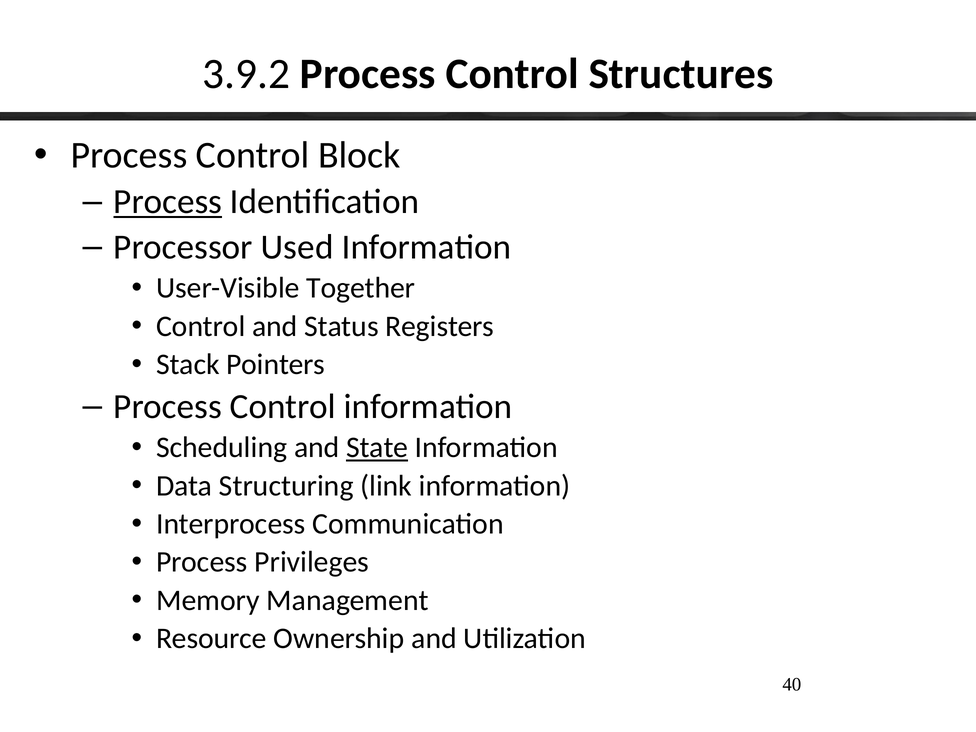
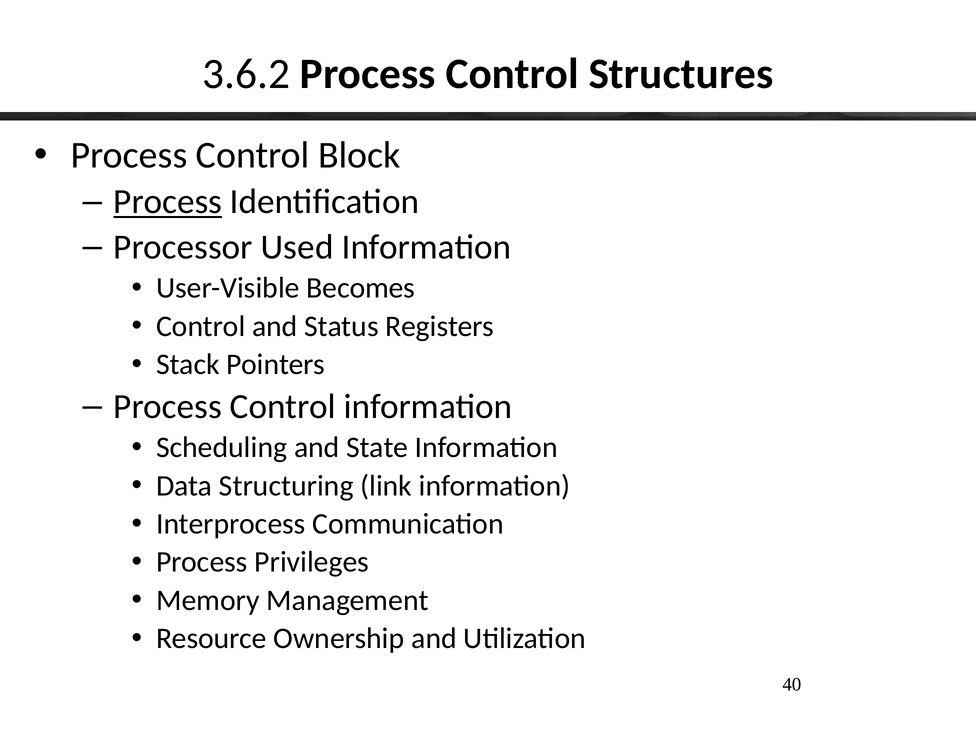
3.9.2: 3.9.2 -> 3.6.2 (246, 74)
Together: Together -> Becomes (361, 288)
State underline: present -> none (377, 448)
